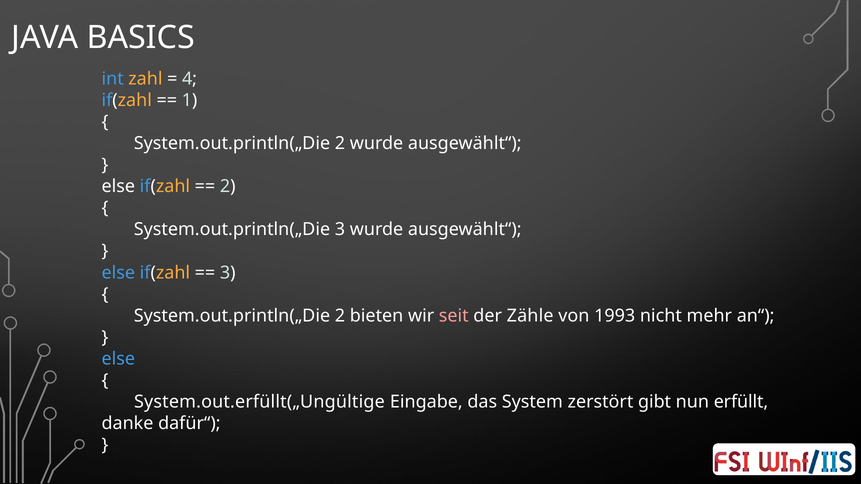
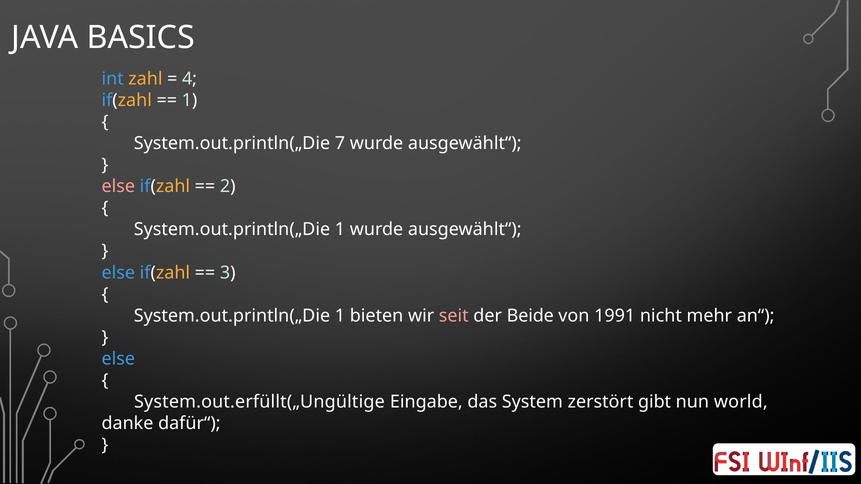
2: 2 -> 7 (340, 144)
else colour: white -> pink (118, 187)
3: 3 -> 1 (340, 230)
2: 2 -> 1 (340, 316)
Zähle: Zähle -> Beide (530, 316)
1993: 1993 -> 1991 (615, 316)
erfüllt: erfüllt -> world (741, 402)
